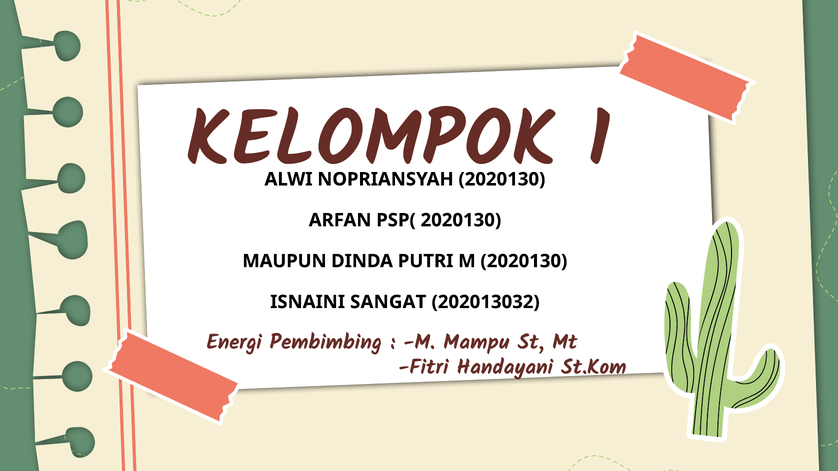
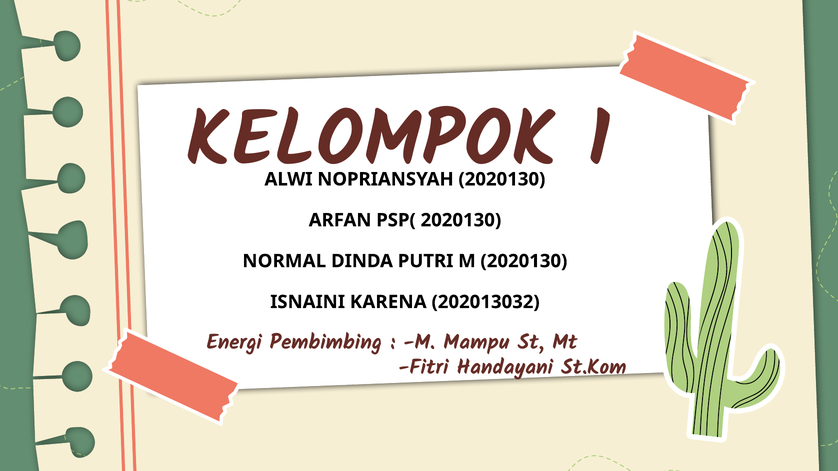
MAUPUN: MAUPUN -> NORMAL (284, 261)
SANGAT: SANGAT -> KARENA (388, 302)
